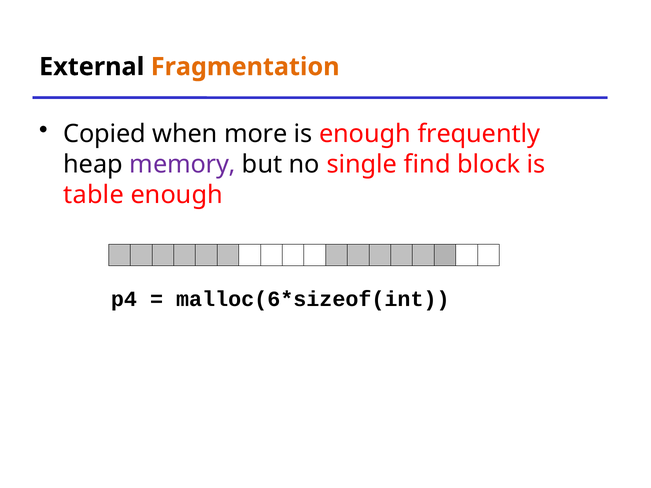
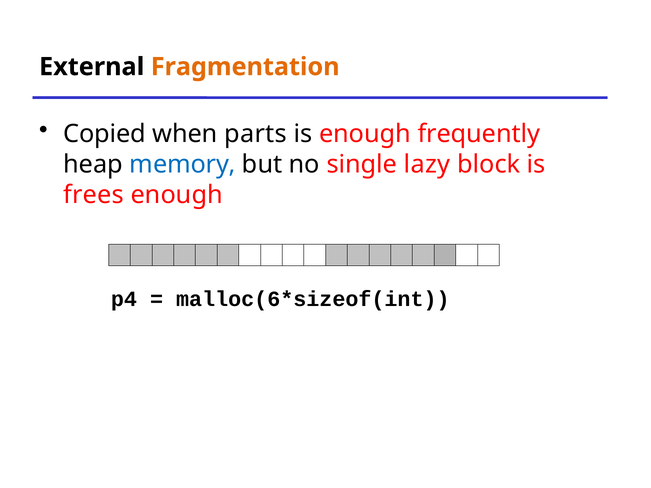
more: more -> parts (256, 134)
memory colour: purple -> blue (183, 165)
find: find -> lazy (427, 165)
table: table -> frees (94, 195)
